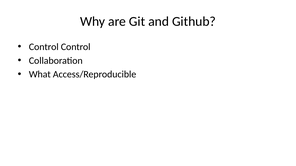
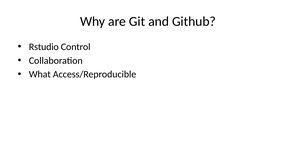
Control: Control -> Rstudio (44, 47)
